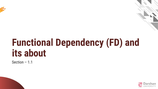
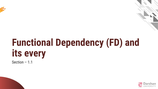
about: about -> every (35, 53)
